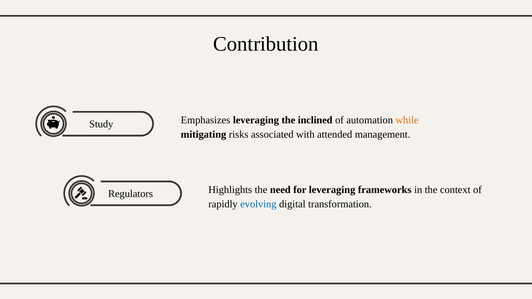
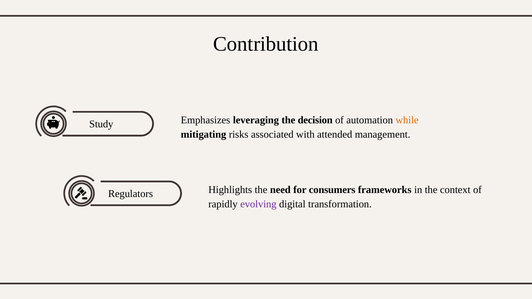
inclined: inclined -> decision (315, 120)
for leveraging: leveraging -> consumers (332, 190)
evolving colour: blue -> purple (258, 204)
